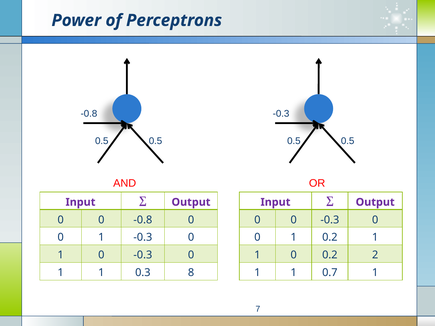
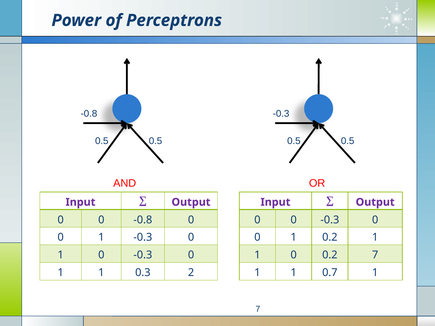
0.2 2: 2 -> 7 (375, 255)
8: 8 -> 2 (191, 273)
